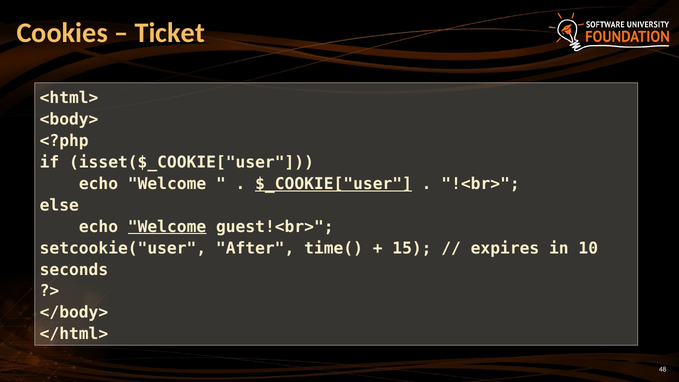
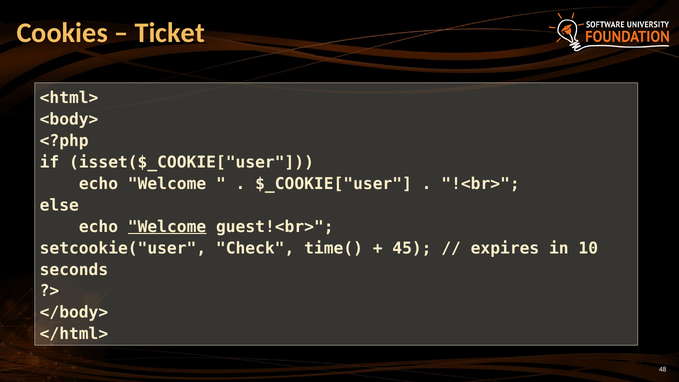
$_COOKIE["user underline: present -> none (334, 184)
After: After -> Check (255, 248)
15: 15 -> 45 (412, 248)
